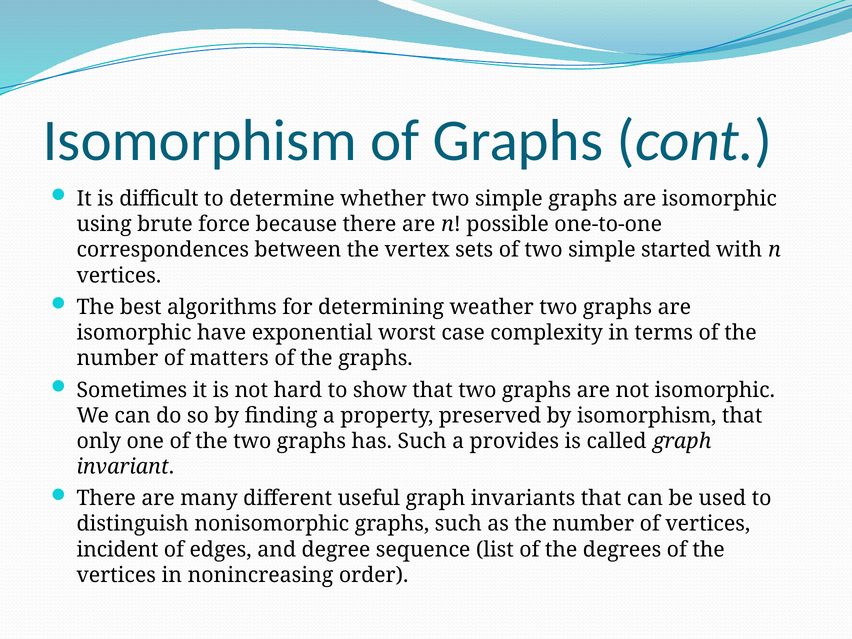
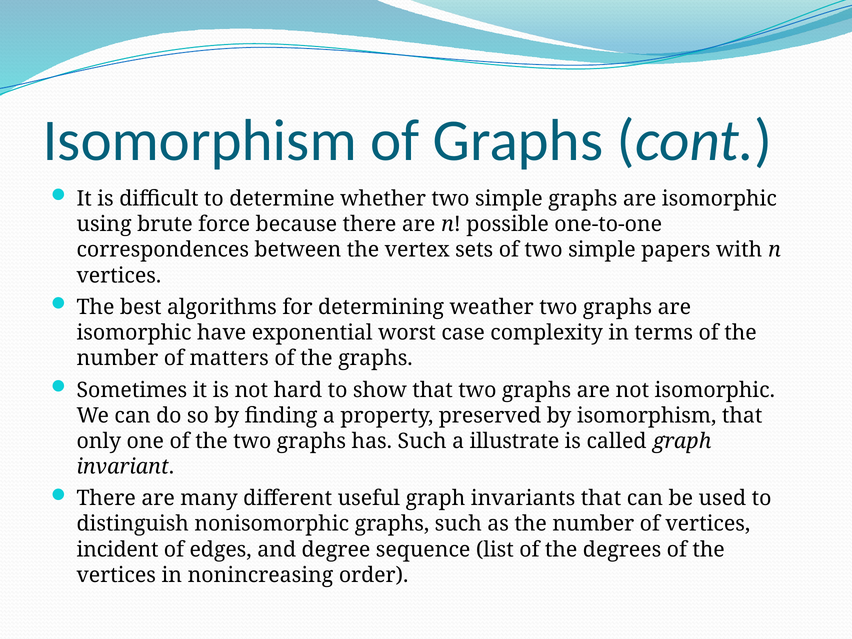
started: started -> papers (676, 250)
provides: provides -> illustrate (514, 441)
